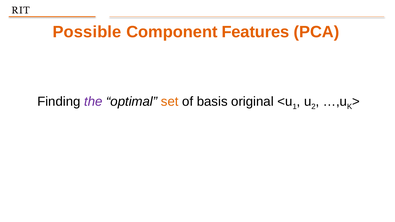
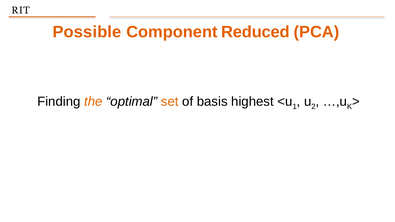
Features: Features -> Reduced (255, 32)
the colour: purple -> orange (93, 102)
original: original -> highest (252, 102)
